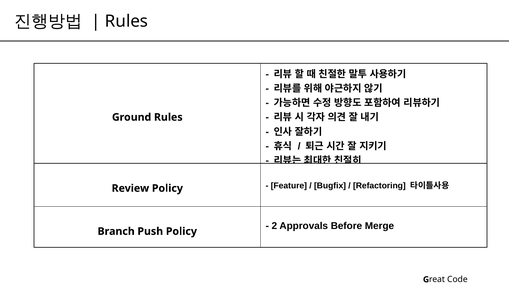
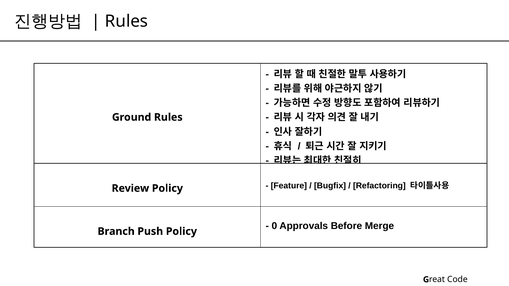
2: 2 -> 0 (274, 226)
